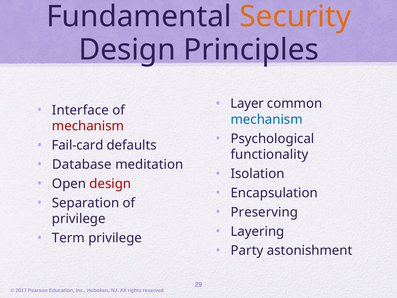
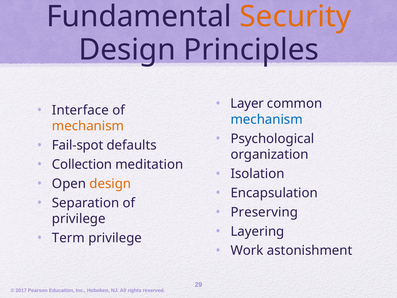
mechanism colour: red -> orange (88, 126)
Fail-card: Fail-card -> Fail-spot (78, 145)
functionality: functionality -> organization (270, 154)
Database: Database -> Collection (82, 164)
design colour: red -> orange (110, 184)
Party: Party -> Work (247, 250)
